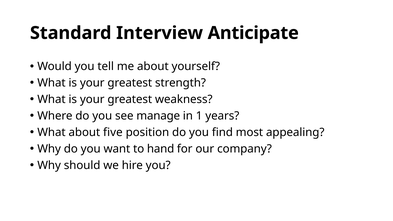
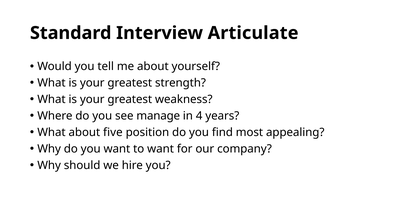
Anticipate: Anticipate -> Articulate (253, 33)
1: 1 -> 4 (199, 116)
to hand: hand -> want (161, 149)
